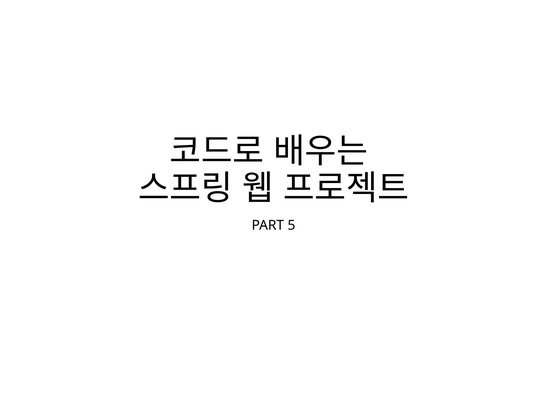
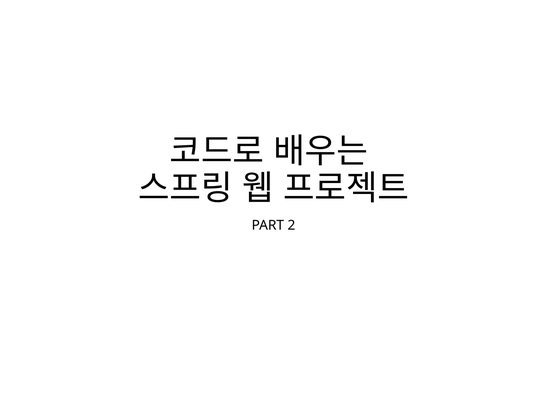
5: 5 -> 2 (291, 226)
